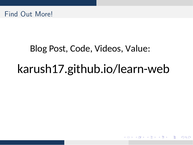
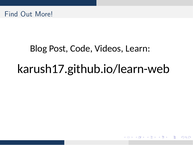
Value: Value -> Learn (138, 48)
